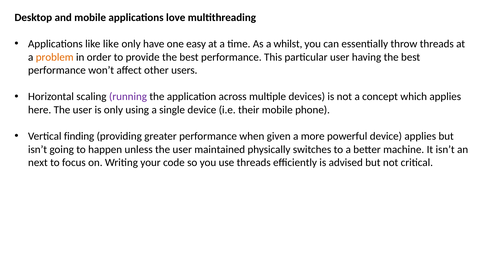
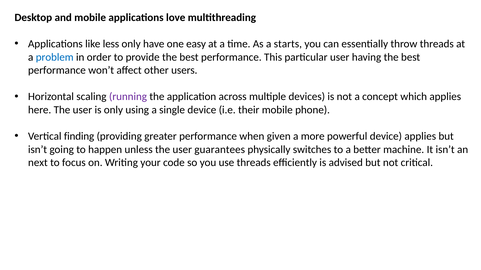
like like: like -> less (111, 44)
whilst: whilst -> starts (288, 44)
problem colour: orange -> blue (55, 57)
maintained: maintained -> guarantees (220, 150)
